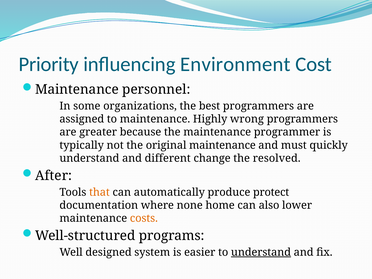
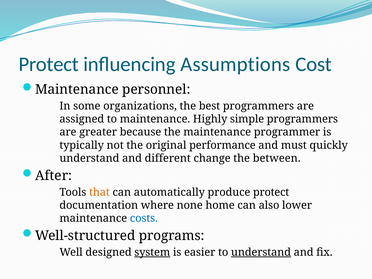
Priority: Priority -> Protect (49, 64)
Environment: Environment -> Assumptions (235, 64)
wrong: wrong -> simple (247, 119)
original maintenance: maintenance -> performance (222, 145)
resolved: resolved -> between (277, 158)
costs colour: orange -> blue (144, 218)
system underline: none -> present (152, 252)
